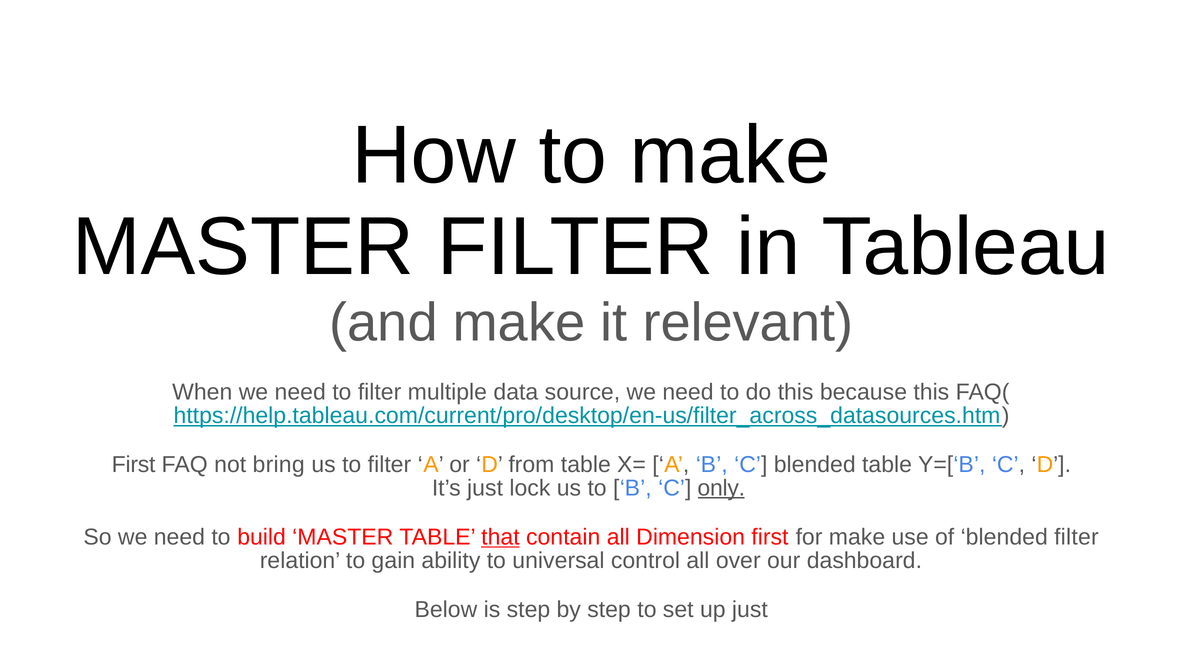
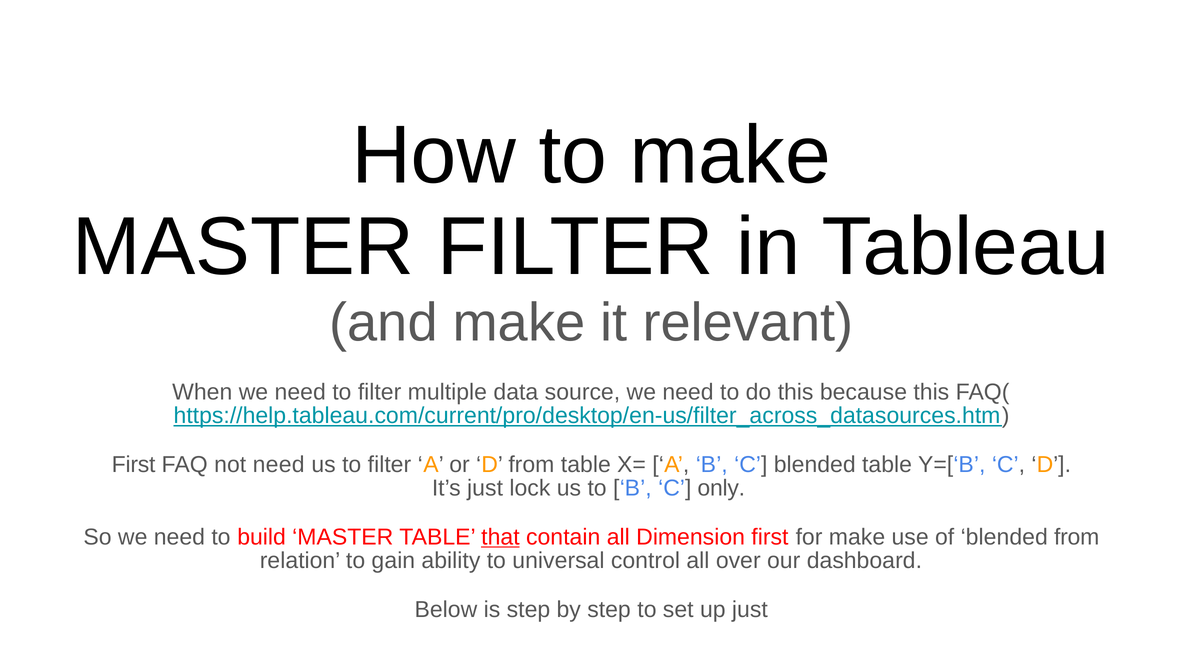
not bring: bring -> need (279, 464)
only underline: present -> none (721, 488)
blended filter: filter -> from (1077, 537)
